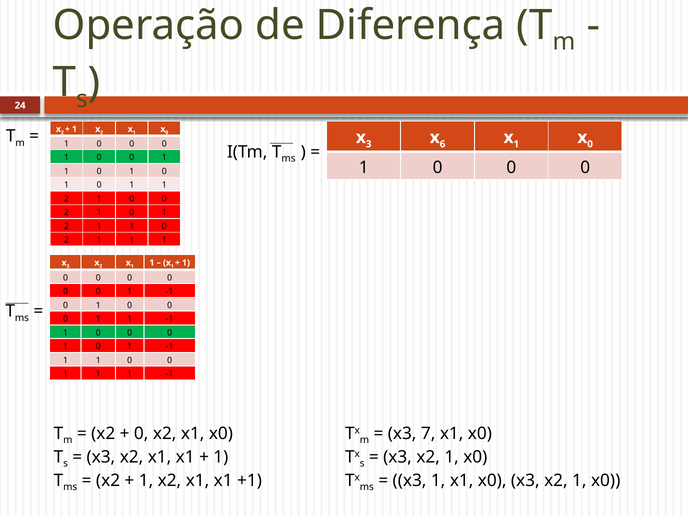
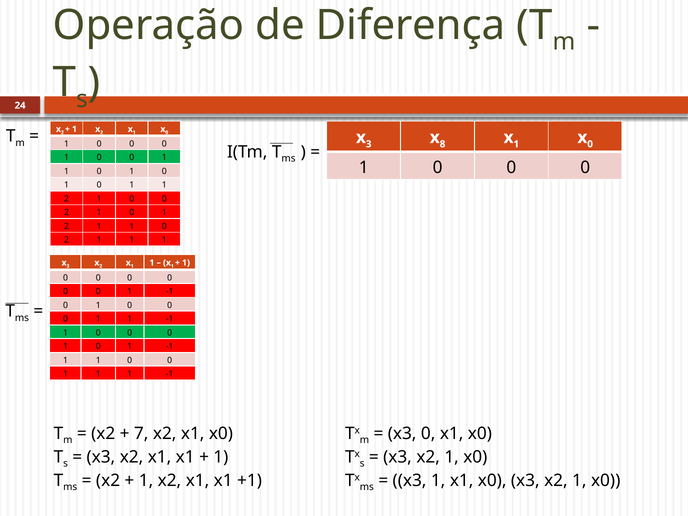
6: 6 -> 8 (442, 144)
x3 7: 7 -> 0 (428, 433)
0: 0 -> 7 (141, 433)
